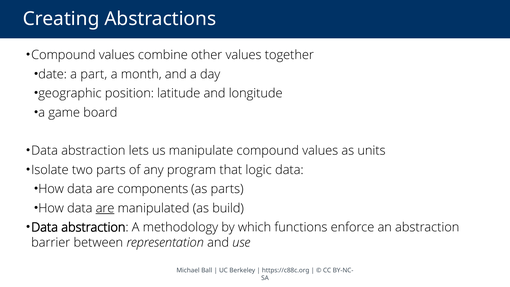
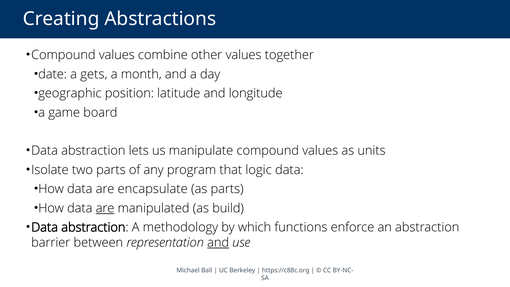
part: part -> gets (94, 74)
components: components -> encapsulate (153, 189)
and underline: none -> present (218, 243)
